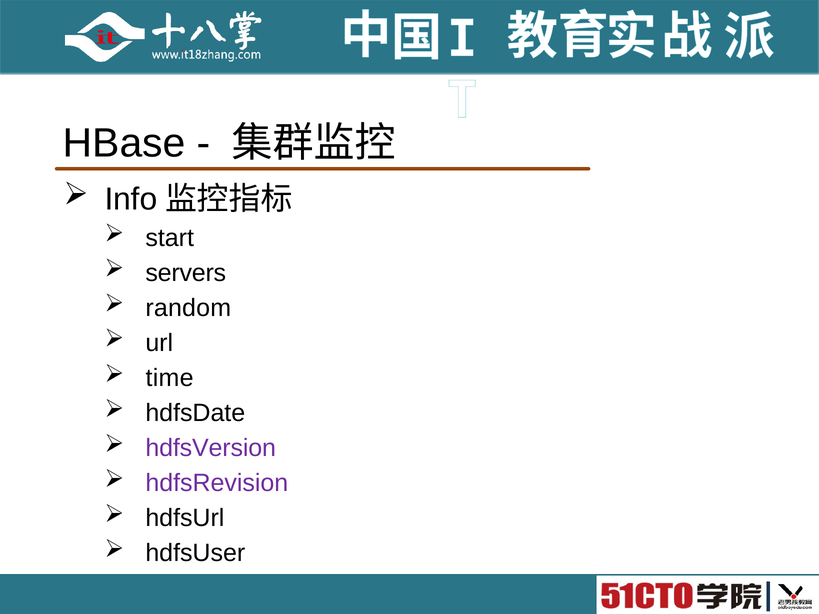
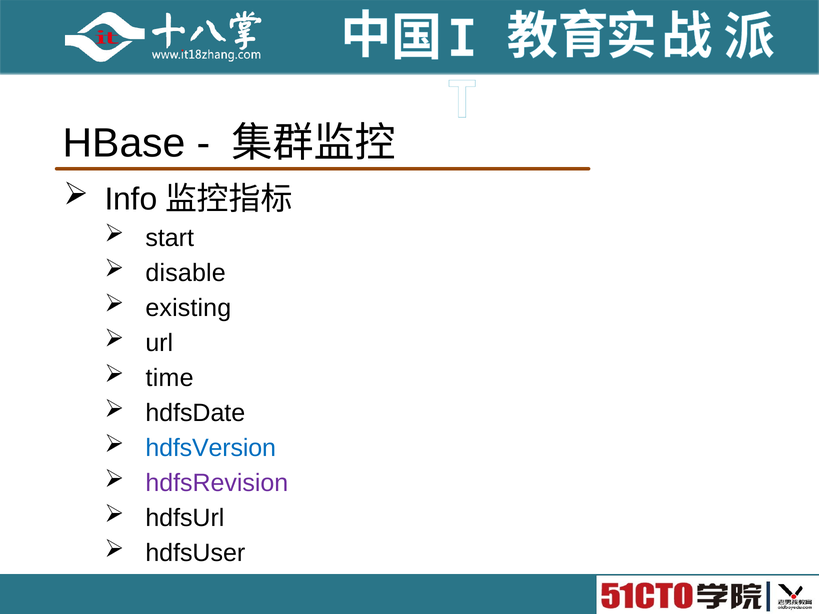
servers: servers -> disable (186, 273)
random: random -> existing (188, 308)
hdfsVersion colour: purple -> blue (211, 448)
